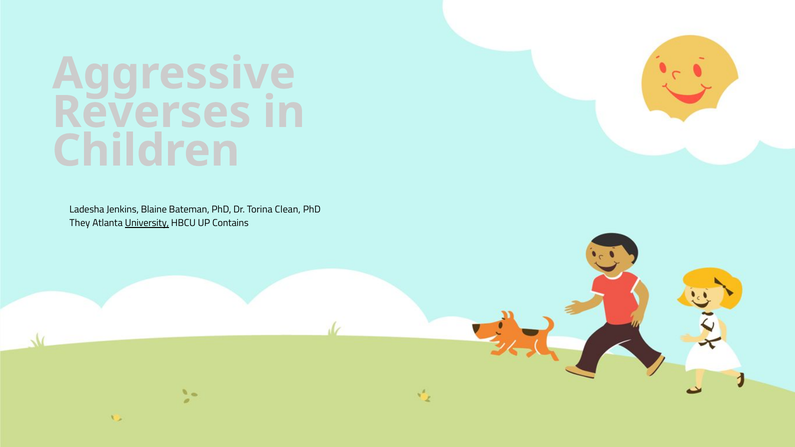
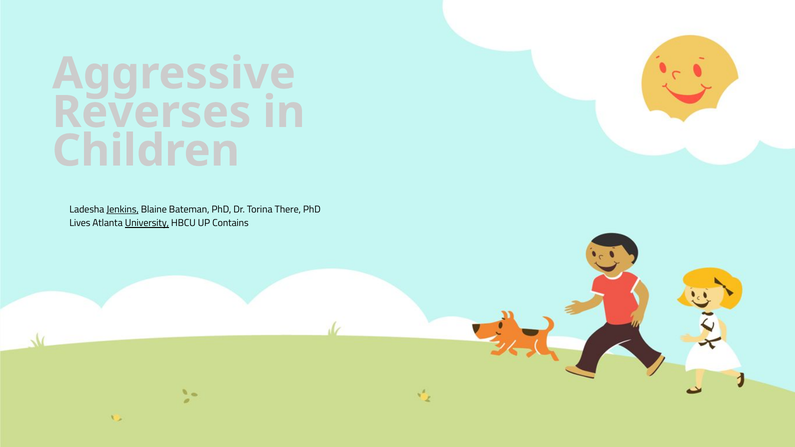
Jenkins underline: none -> present (123, 209)
Clean: Clean -> There (288, 209)
They: They -> Lives (80, 223)
